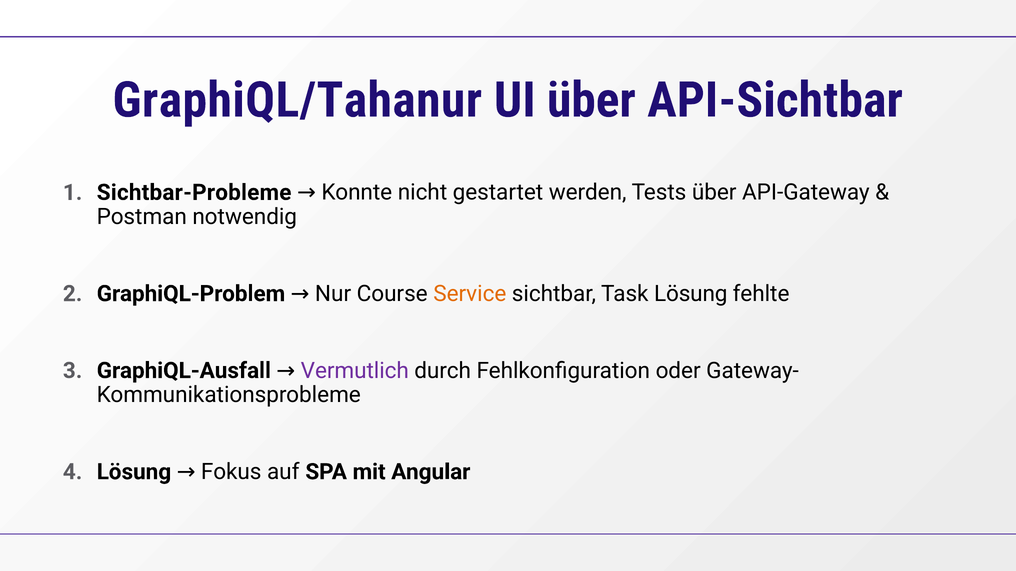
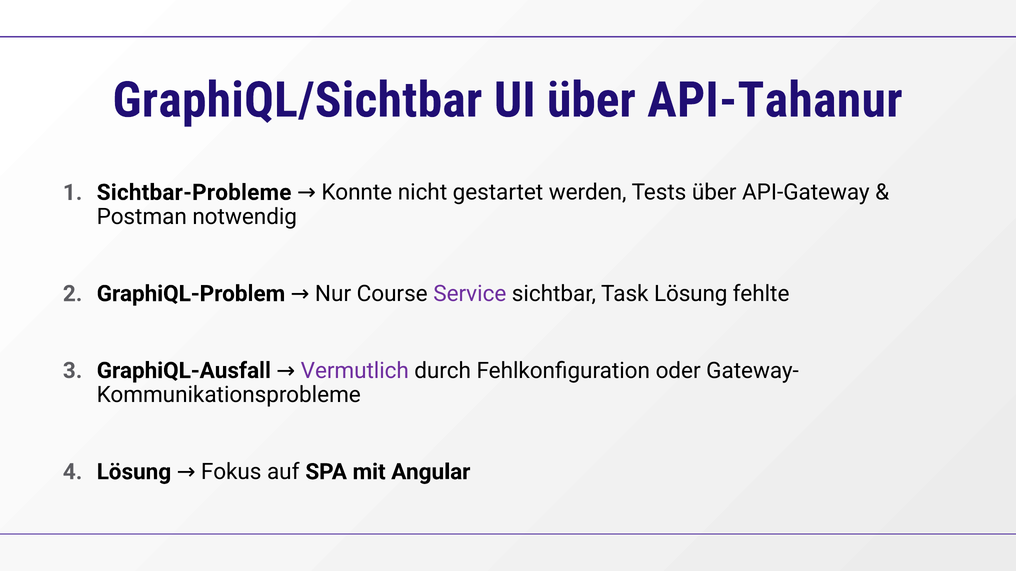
GraphiQL/Tahanur: GraphiQL/Tahanur -> GraphiQL/Sichtbar (297, 100)
API-Sichtbar: API-Sichtbar -> API-Tahanur (775, 100)
Service colour: orange -> purple (470, 294)
